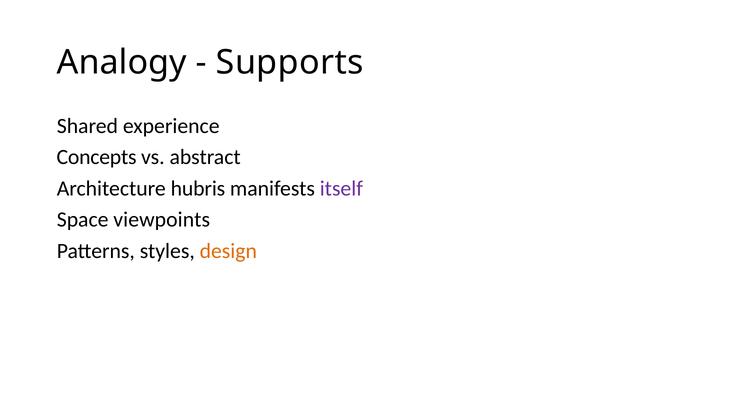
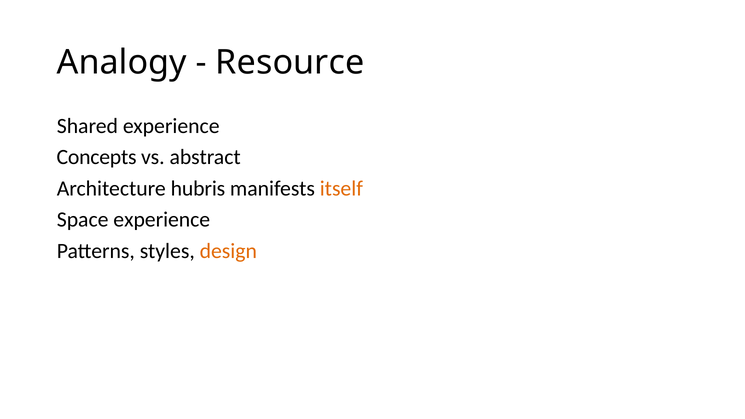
Supports: Supports -> Resource (290, 63)
itself colour: purple -> orange (341, 188)
Space viewpoints: viewpoints -> experience (162, 220)
